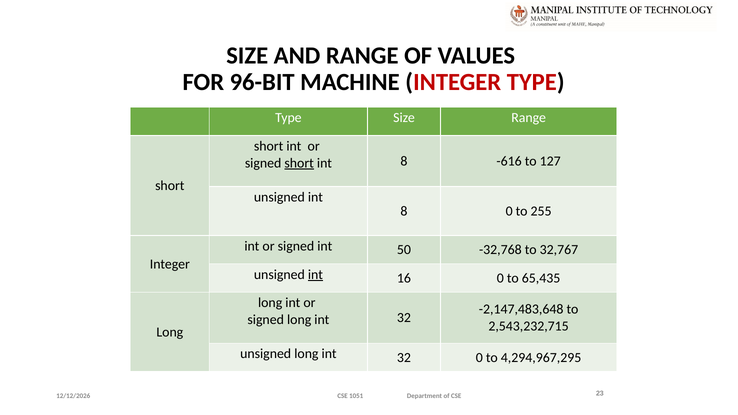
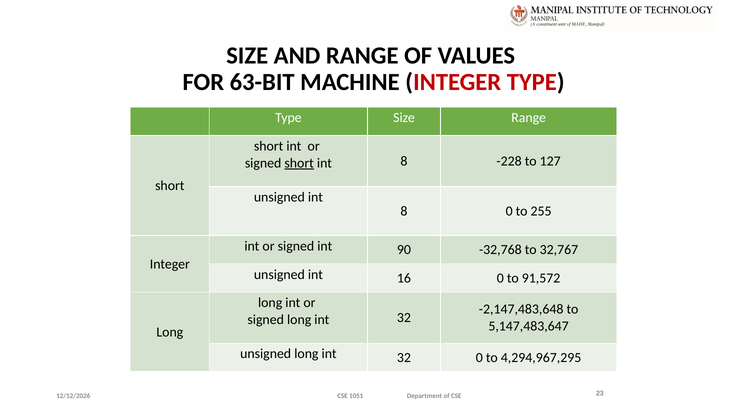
96-BIT: 96-BIT -> 63-BIT (262, 82)
-616: -616 -> -228 (509, 161)
50: 50 -> 90 (404, 250)
int underline: present -> none (315, 275)
65,435: 65,435 -> 91,572 (541, 278)
2,543,232,715: 2,543,232,715 -> 5,147,483,647 (529, 326)
